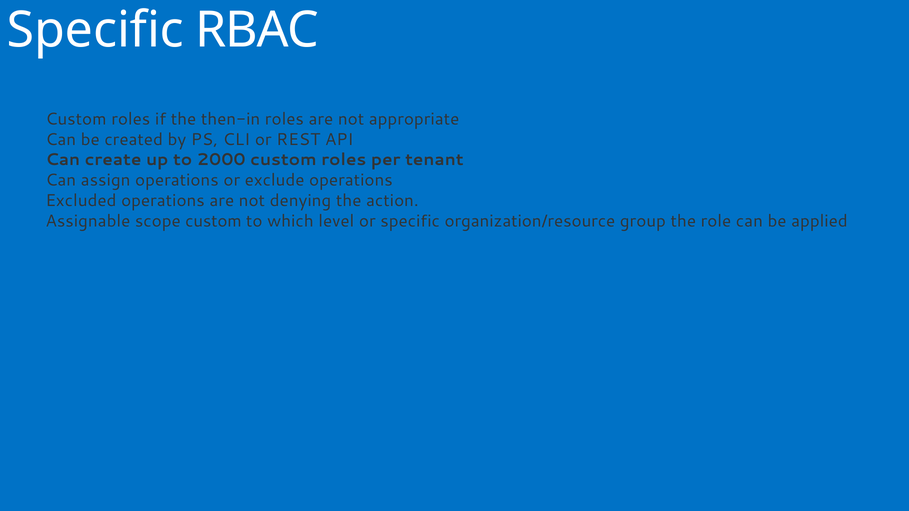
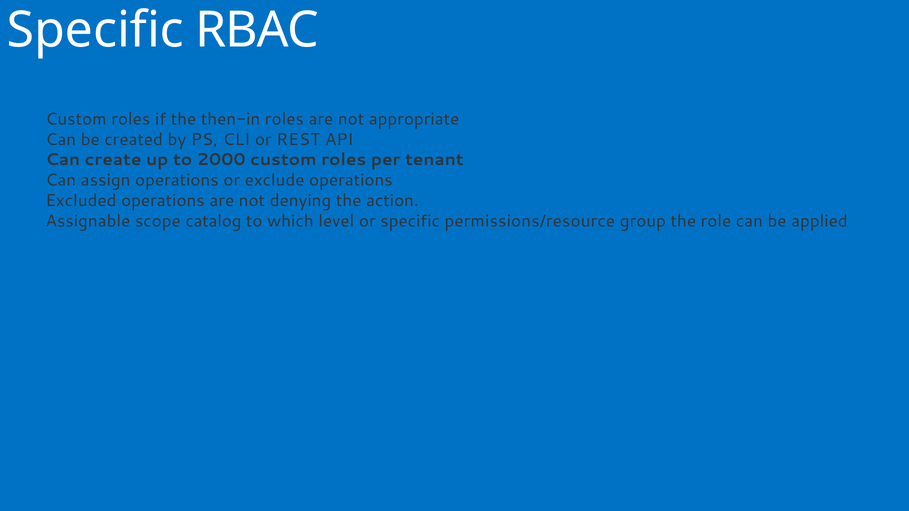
scope custom: custom -> catalog (213, 221)
organization/resource: organization/resource -> permissions/resource (530, 221)
